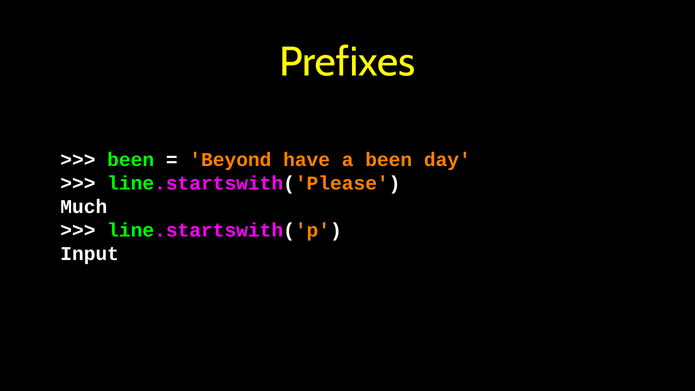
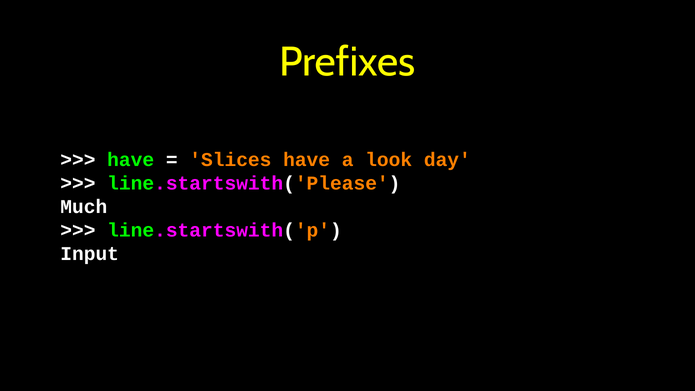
been: been -> have (131, 160)
Beyond: Beyond -> Slices (230, 160)
a been: been -> look (389, 160)
